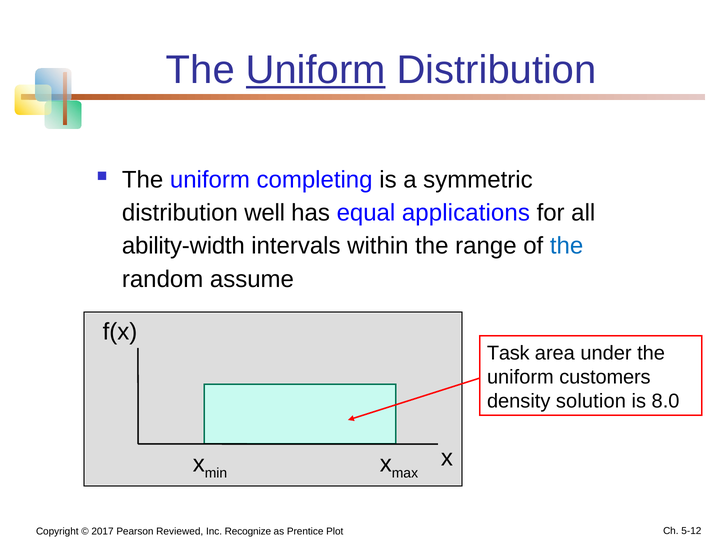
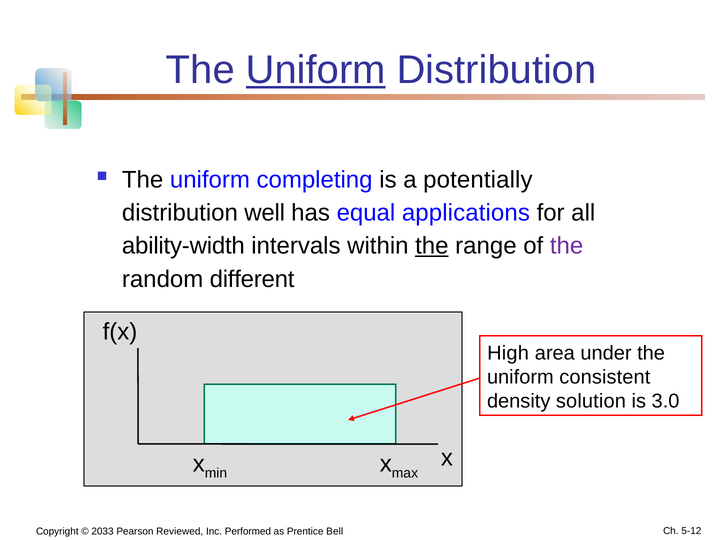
symmetric: symmetric -> potentially (478, 180)
the underline: none -> present (432, 246)
the colour: blue -> purple (567, 246)
assume: assume -> different (252, 279)
Task: Task -> High (508, 353)
customers: customers -> consistent (605, 377)
8.0: 8.0 -> 3.0 (666, 401)
2017: 2017 -> 2033 (103, 531)
Recognize: Recognize -> Performed (248, 531)
Plot: Plot -> Bell (335, 531)
